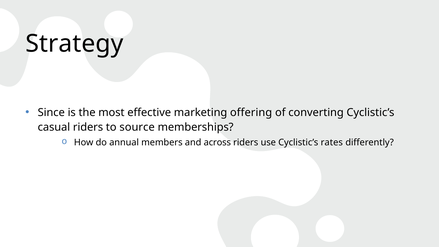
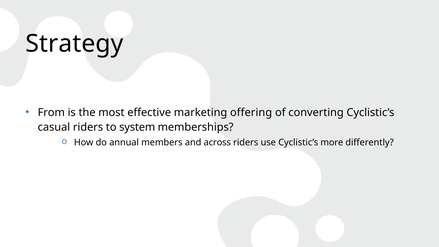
Since: Since -> From (51, 113)
source: source -> system (137, 127)
rates: rates -> more (332, 142)
